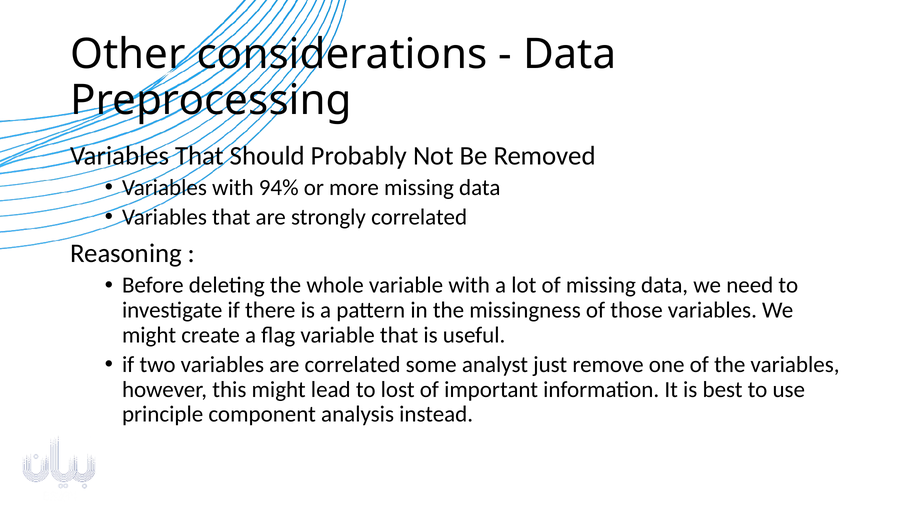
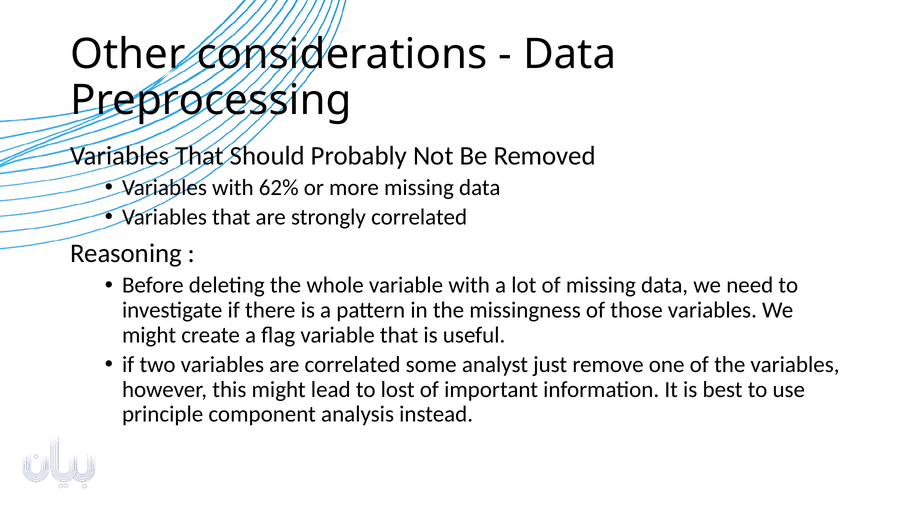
94%: 94% -> 62% (279, 187)
